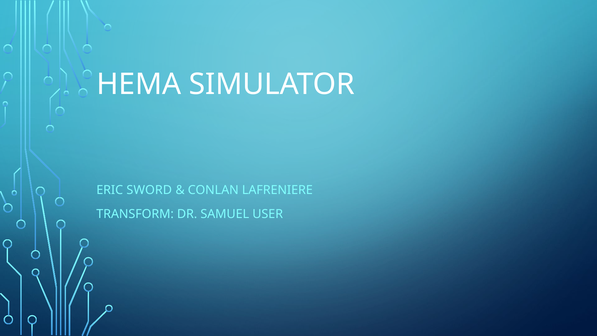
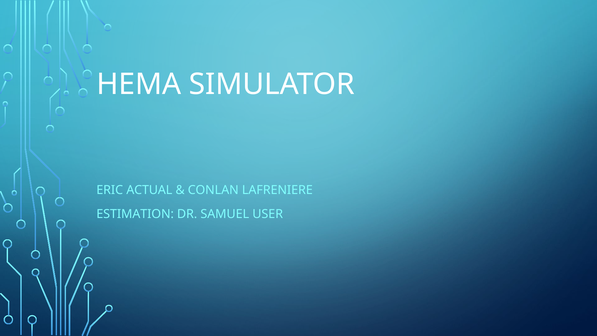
SWORD: SWORD -> ACTUAL (149, 190)
TRANSFORM: TRANSFORM -> ESTIMATION (135, 214)
